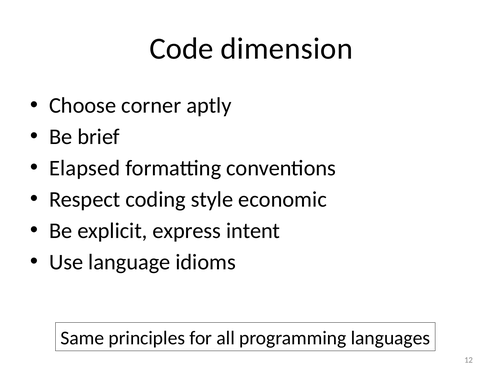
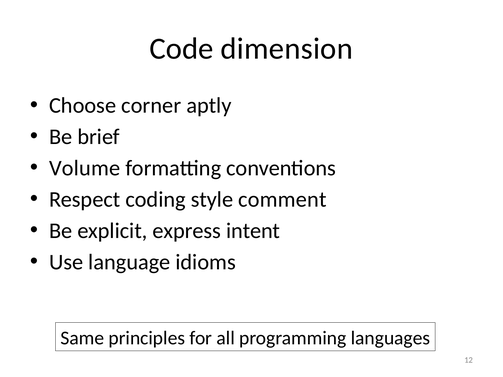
Elapsed: Elapsed -> Volume (85, 168)
economic: economic -> comment (282, 200)
